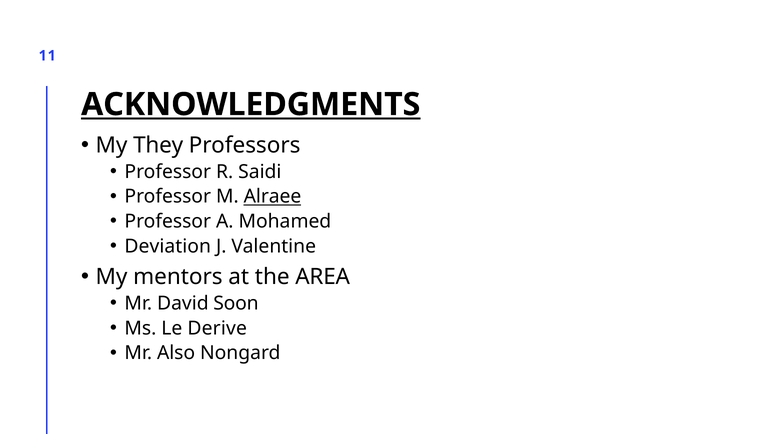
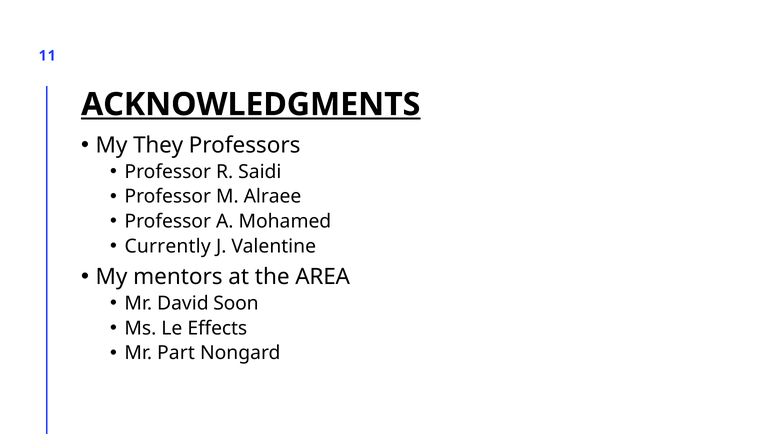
Alraee underline: present -> none (273, 197)
Deviation: Deviation -> Currently (168, 246)
Derive: Derive -> Effects (217, 328)
Also: Also -> Part (176, 353)
